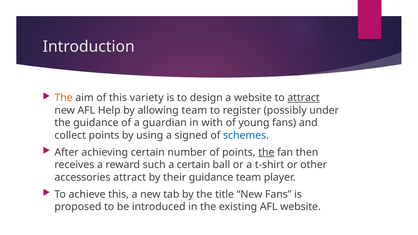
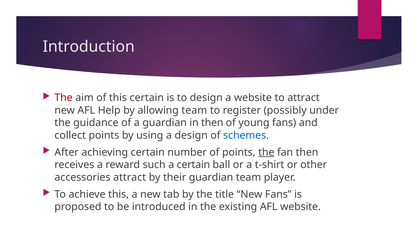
The colour: orange -> red (64, 98)
this variety: variety -> certain (147, 98)
attract underline: present -> none (304, 98)
in with: with -> then (212, 123)
a signed: signed -> design (191, 135)
their guidance: guidance -> guardian (211, 177)
